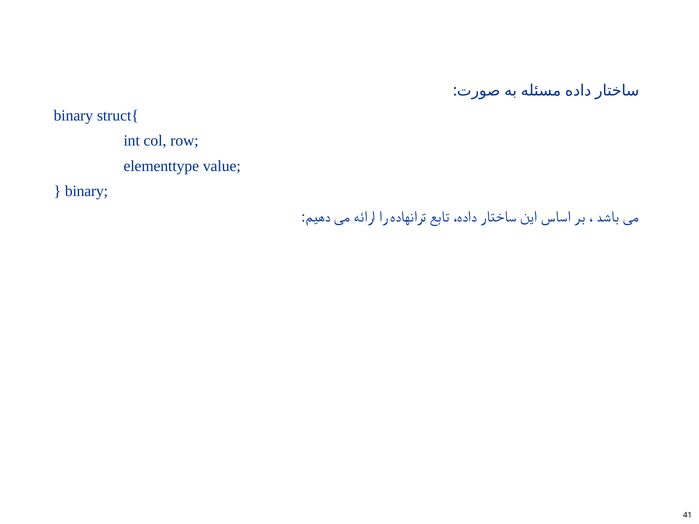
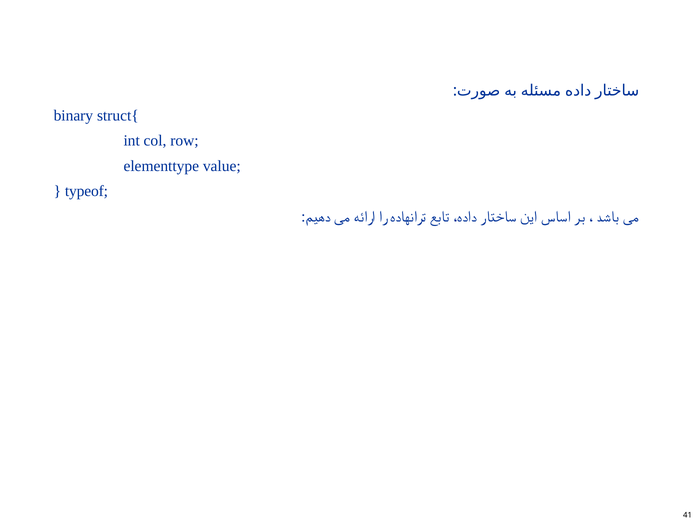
binary: binary -> typeof (86, 191)
